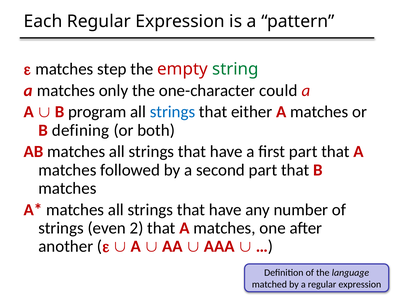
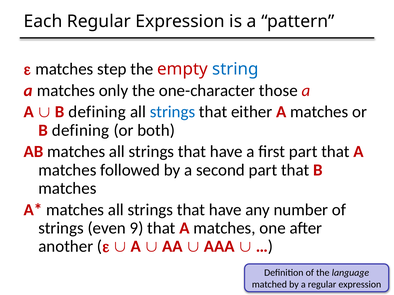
string colour: green -> blue (235, 69)
could: could -> those (278, 91)
program: program -> defining (97, 112)
2: 2 -> 9 (137, 228)
